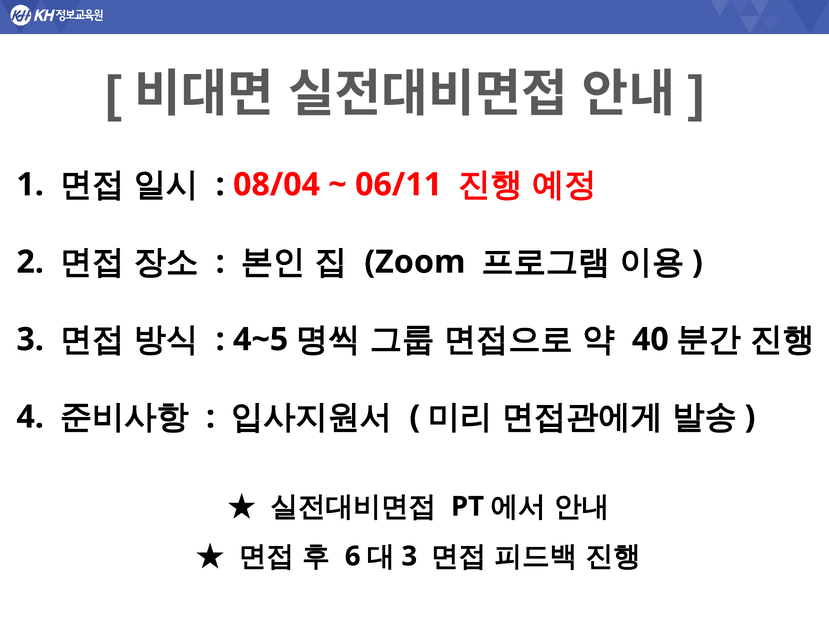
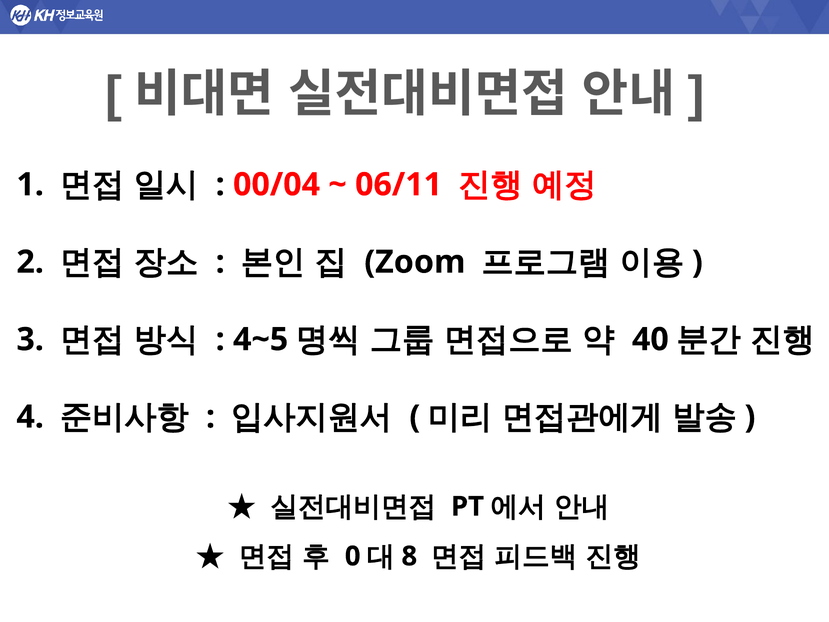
08/04: 08/04 -> 00/04 (277, 185)
6: 6 -> 0 (353, 556)
3: 3 -> 8 (409, 556)
